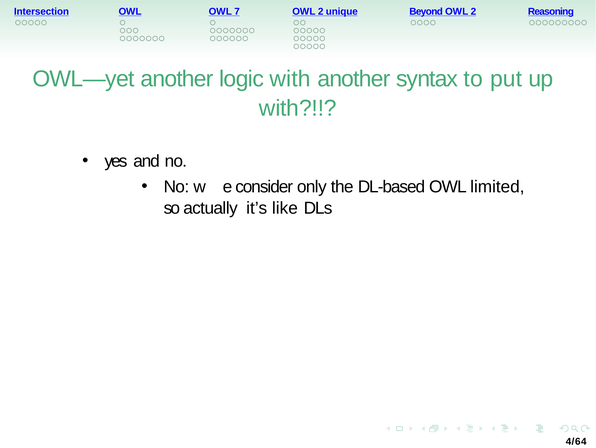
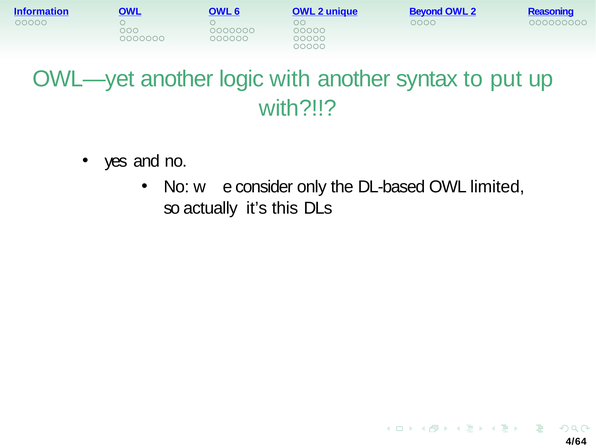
Intersection: Intersection -> Information (41, 11)
7: 7 -> 6 (237, 11)
like: like -> this (285, 208)
